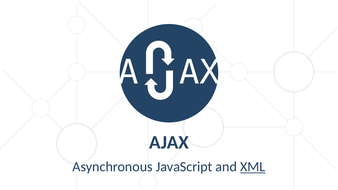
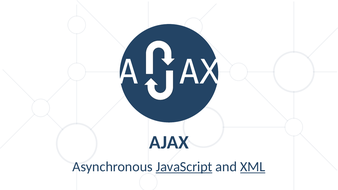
JavaScript underline: none -> present (184, 167)
